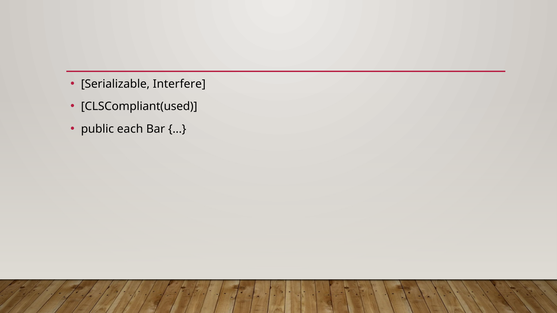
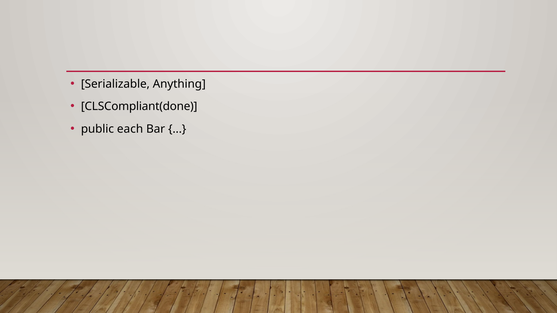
Interfere: Interfere -> Anything (179, 84)
CLSCompliant(used: CLSCompliant(used -> CLSCompliant(done (139, 107)
